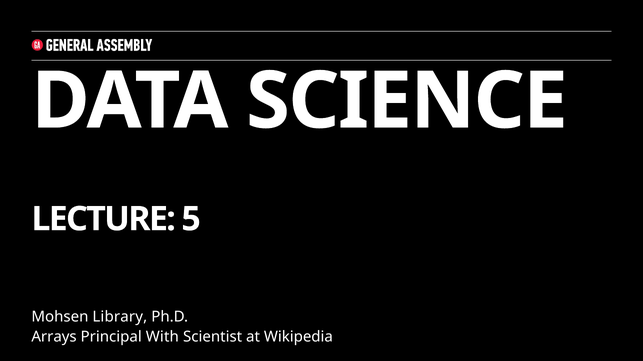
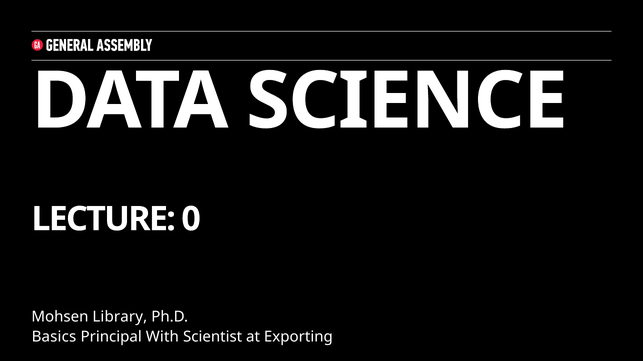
5: 5 -> 0 (191, 219)
Arrays: Arrays -> Basics (54, 337)
Wikipedia: Wikipedia -> Exporting (298, 337)
